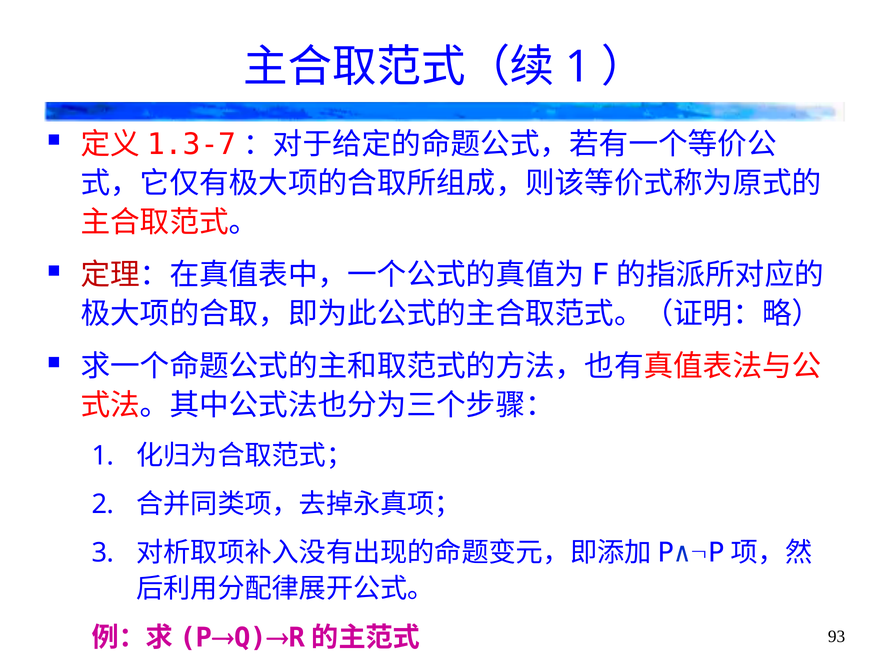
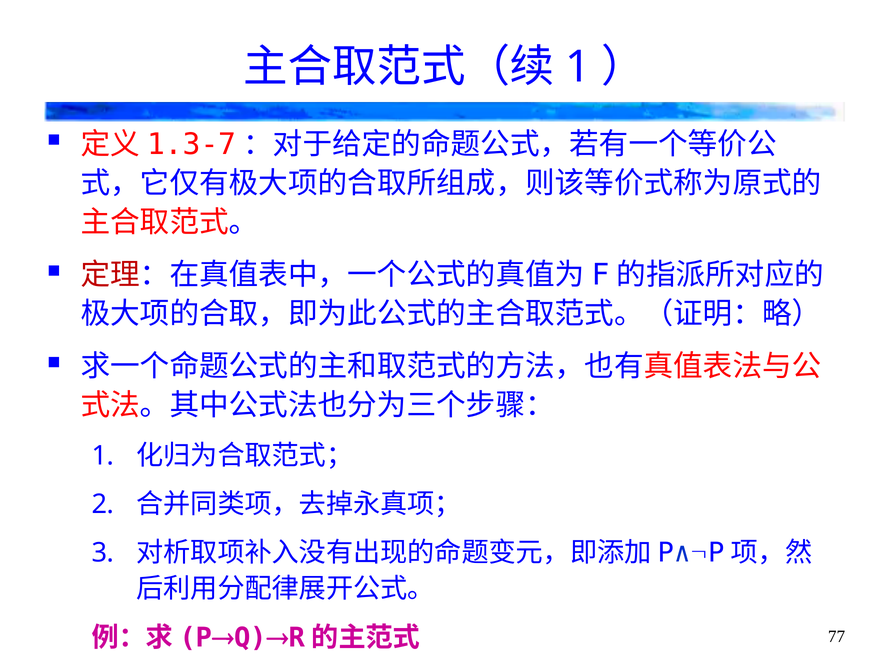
93: 93 -> 77 (837, 636)
